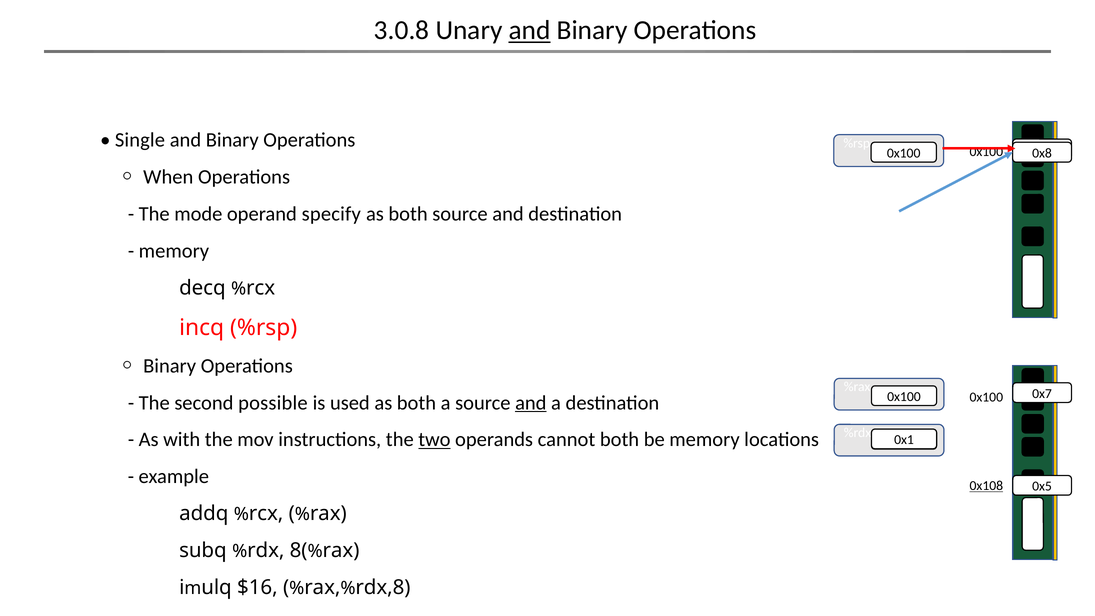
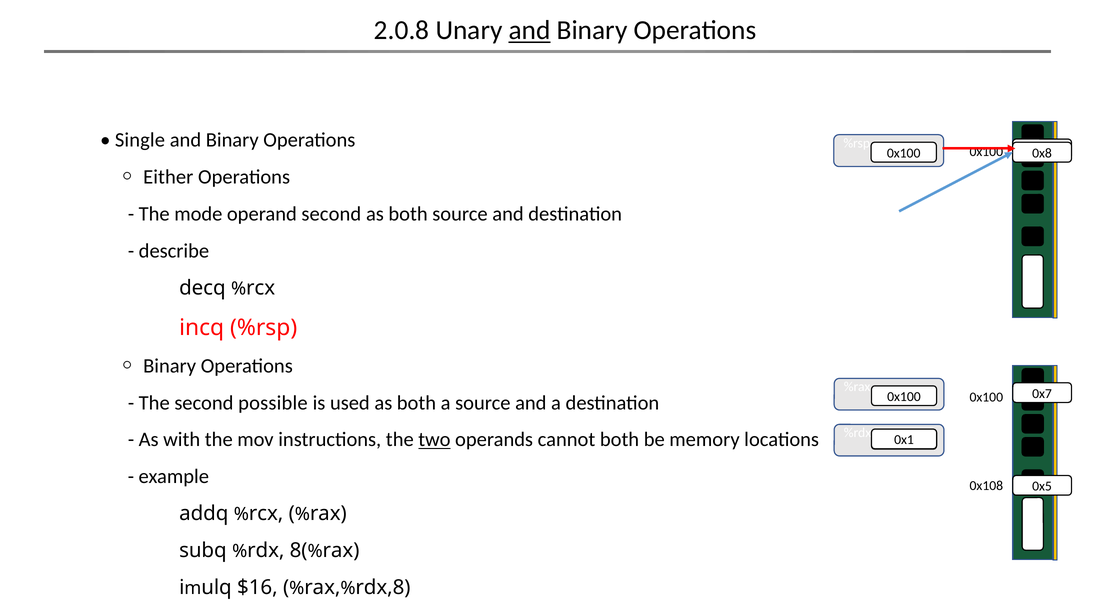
3.0.8: 3.0.8 -> 2.0.8 (402, 30)
When: When -> Either (168, 177)
operand specify: specify -> second (331, 214)
memory: memory -> describe (174, 251)
and underline: present -> none (531, 403)
0x108 underline: present -> none (986, 486)
